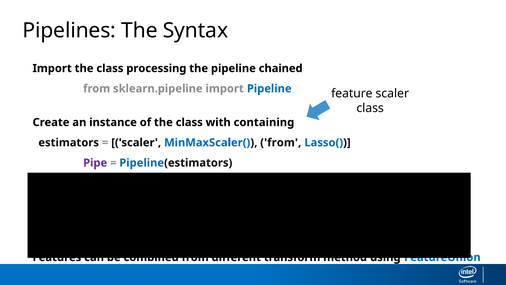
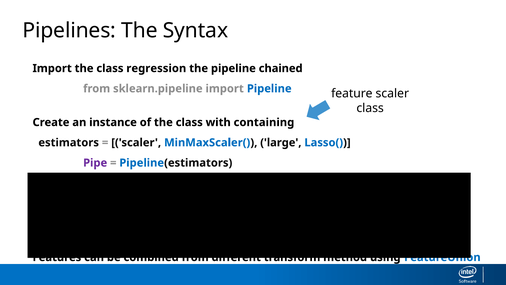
processing: processing -> regression (156, 68)
MinMaxScaler( from: from -> large (281, 142)
